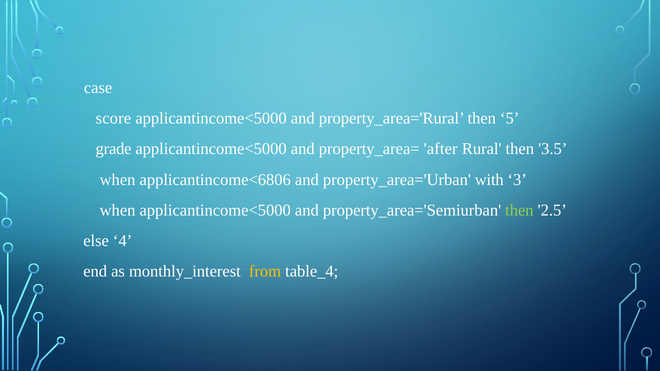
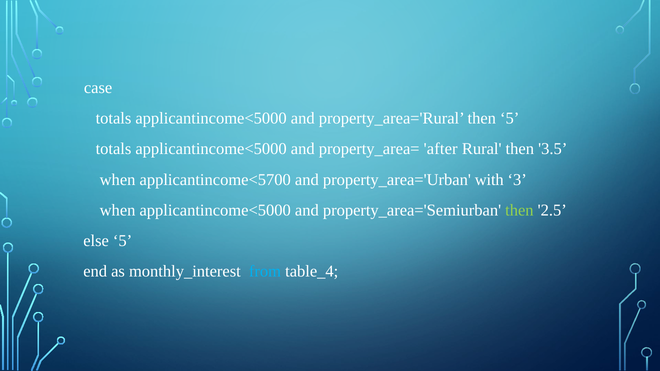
score: score -> totals (113, 118)
grade: grade -> totals (113, 149)
applicantincome<6806: applicantincome<6806 -> applicantincome<5700 (215, 180)
else 4: 4 -> 5 (123, 241)
from colour: yellow -> light blue (265, 272)
